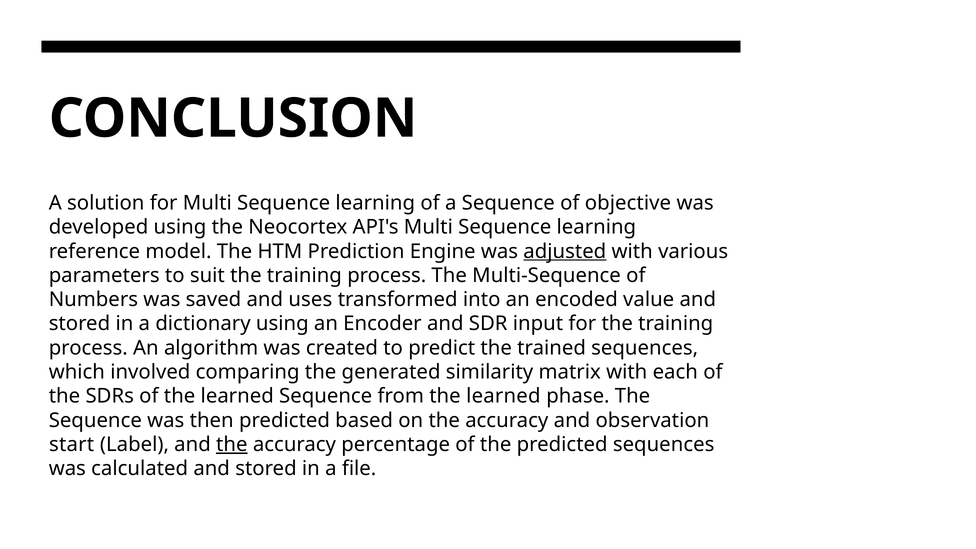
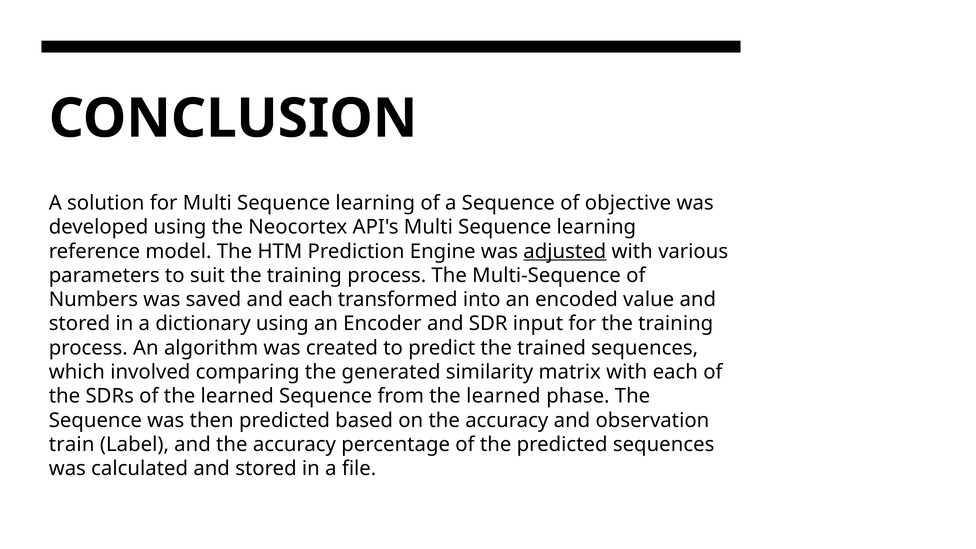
and uses: uses -> each (311, 300)
start: start -> train (72, 444)
the underline: present -> none (232, 444)
